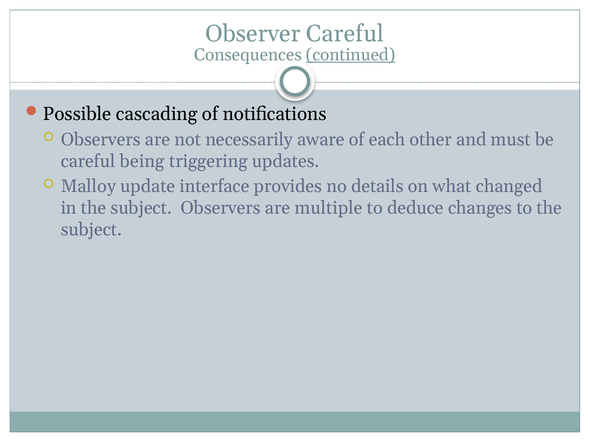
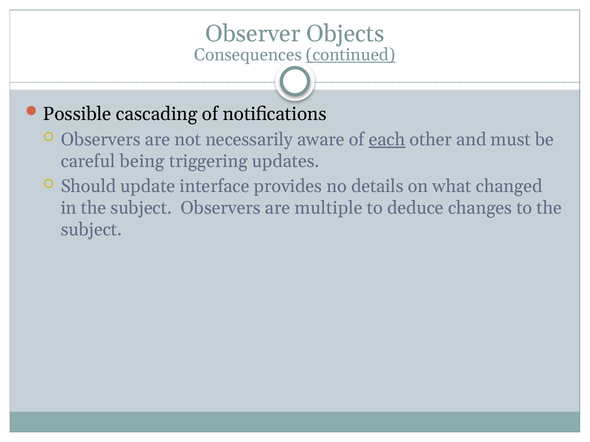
Observer Careful: Careful -> Objects (345, 34)
each underline: none -> present (387, 140)
Malloy: Malloy -> Should (88, 187)
